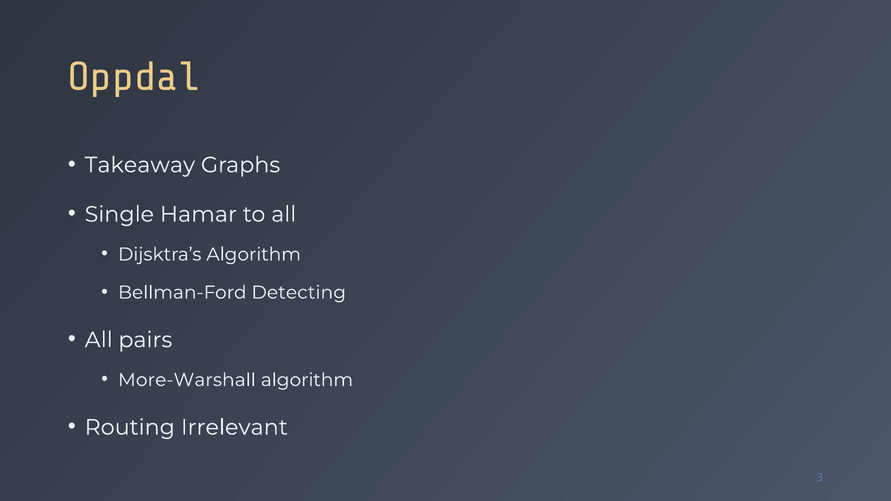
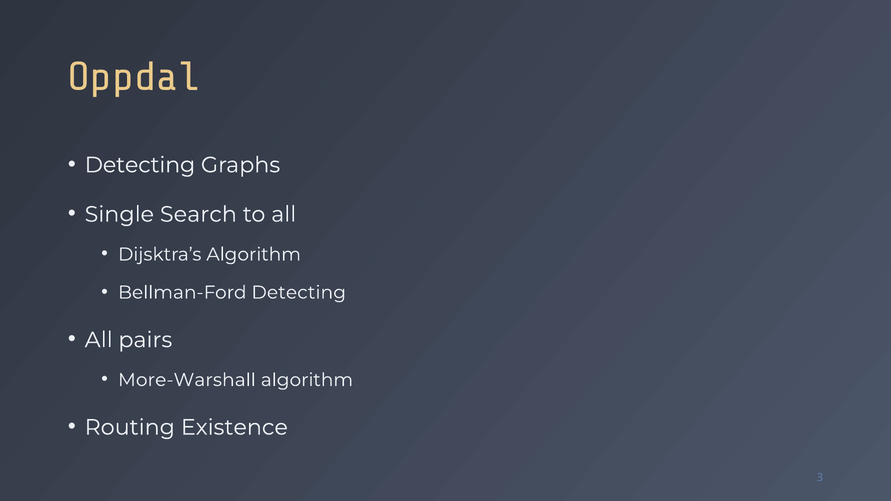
Takeaway: Takeaway -> Detecting (140, 165)
Hamar: Hamar -> Search (198, 214)
Irrelevant: Irrelevant -> Existence (234, 427)
